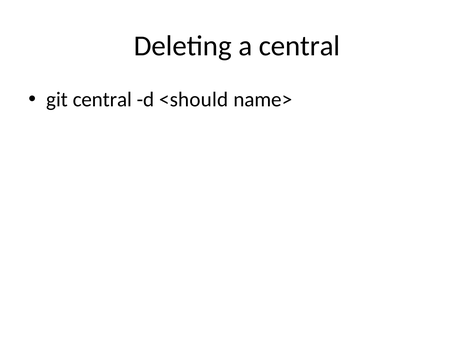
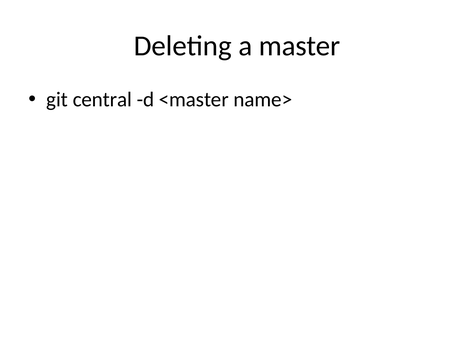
a central: central -> master (300, 46)
<should: <should -> <master (194, 99)
